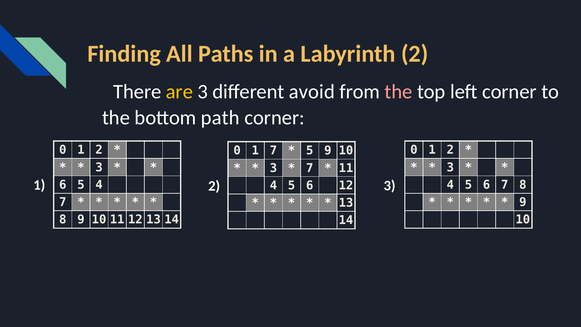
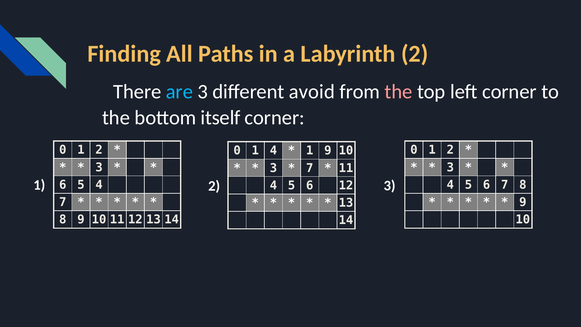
are colour: yellow -> light blue (179, 92)
path: path -> itself (221, 118)
1 7: 7 -> 4 (273, 151)
5: 5 -> 1 (310, 151)
